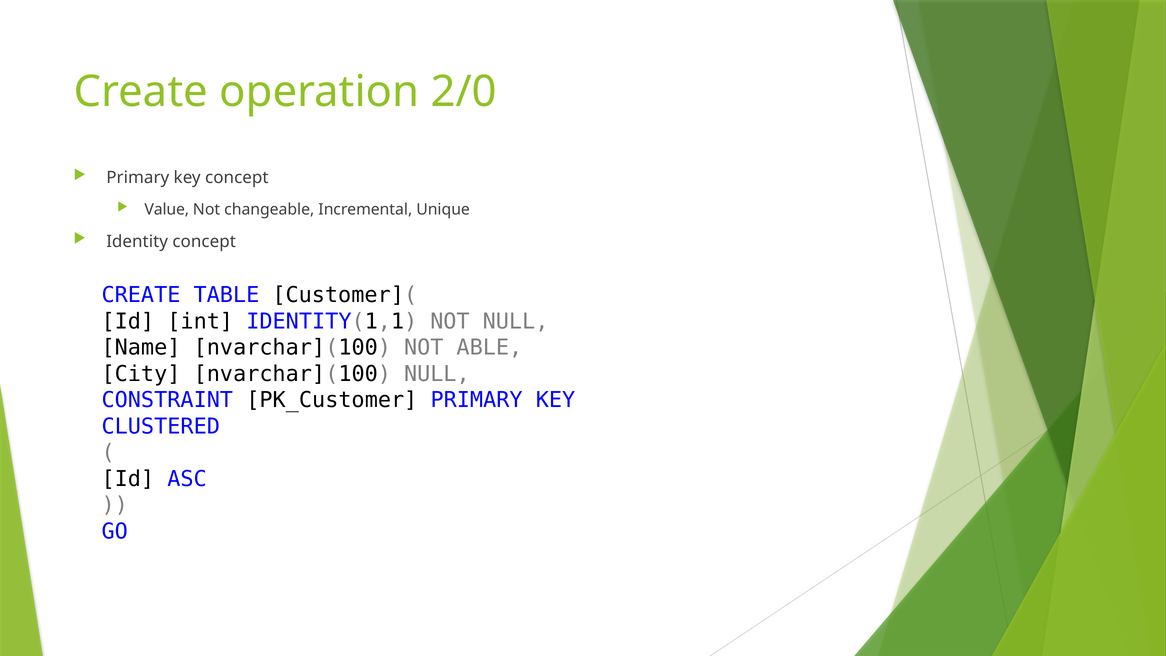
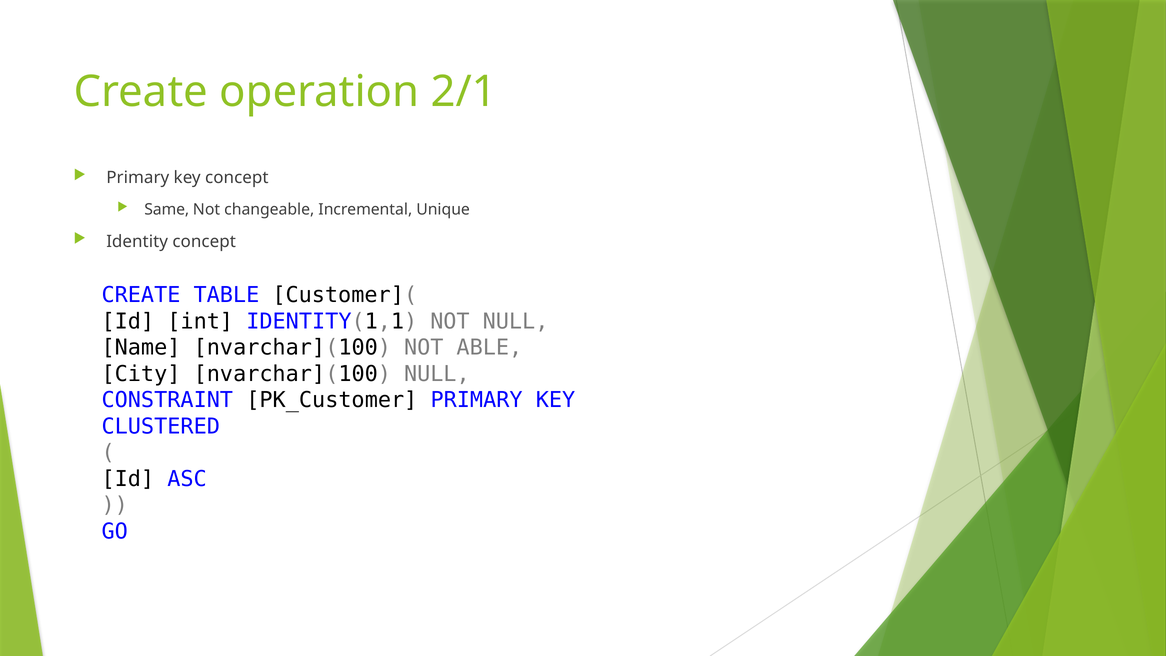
2/0: 2/0 -> 2/1 (464, 92)
Value: Value -> Same (167, 209)
